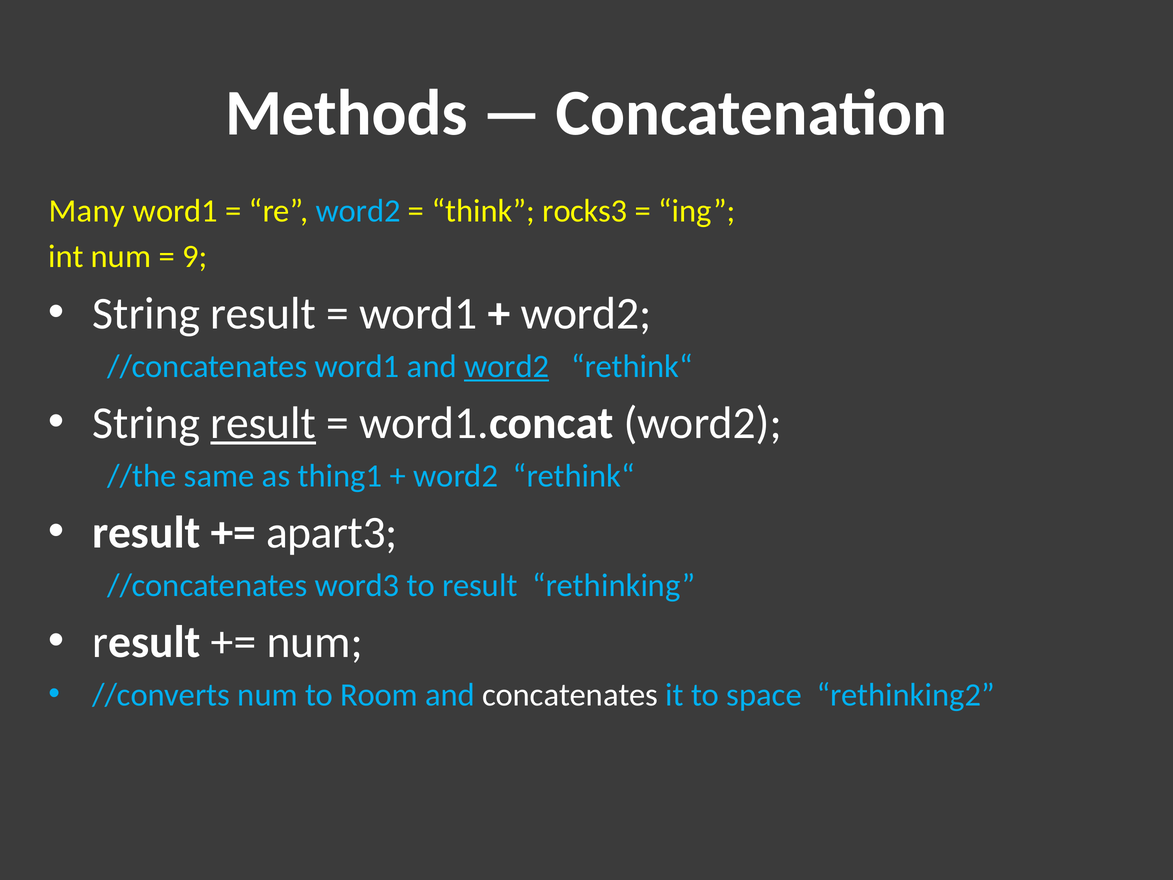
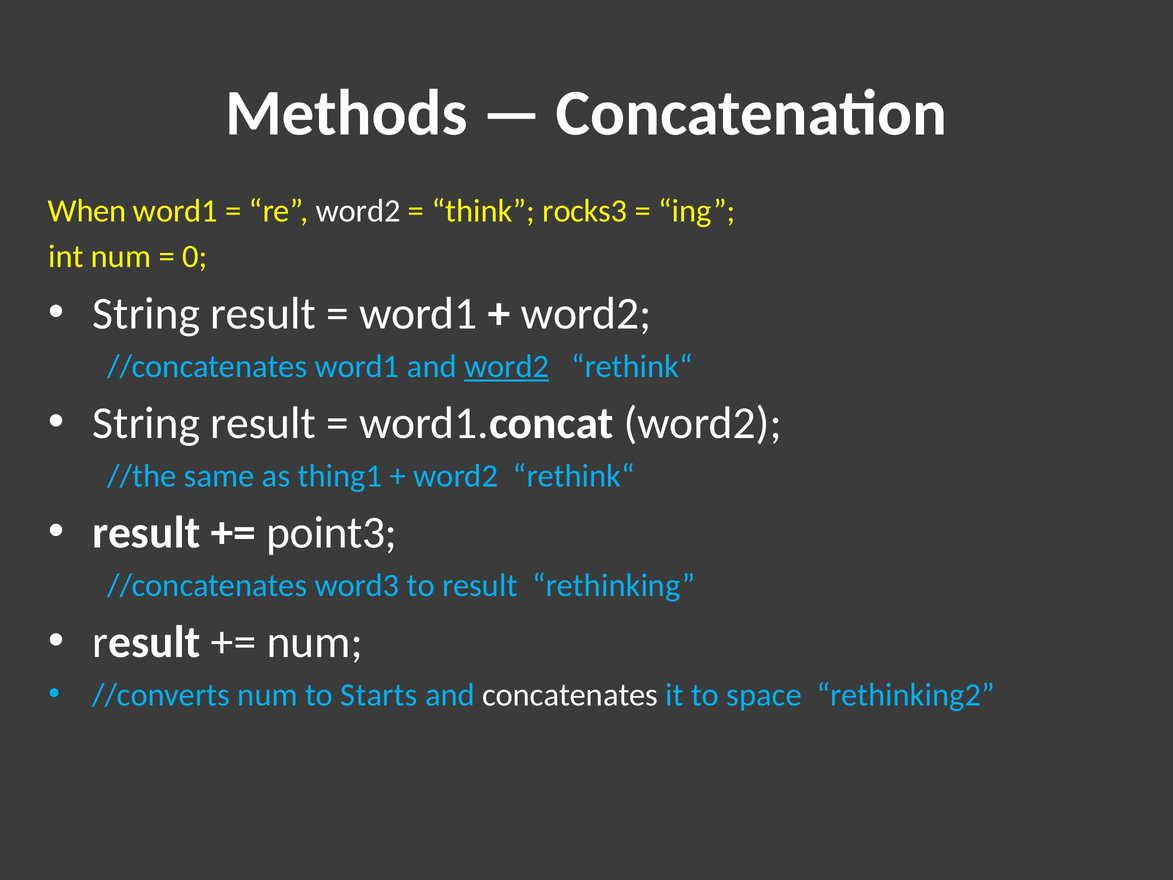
Many: Many -> When (87, 211)
word2 colour: light blue -> white (358, 211)
9: 9 -> 0 (195, 257)
result underline: present -> none (263, 423)
apart3: apart3 -> point3 (332, 533)
Room: Room -> Starts (379, 695)
